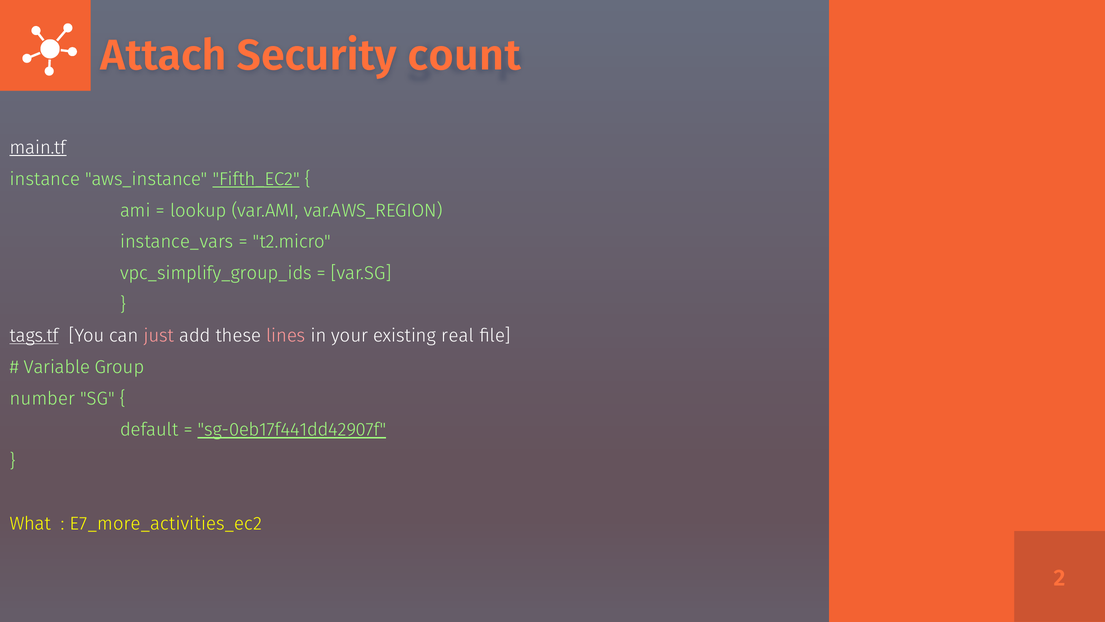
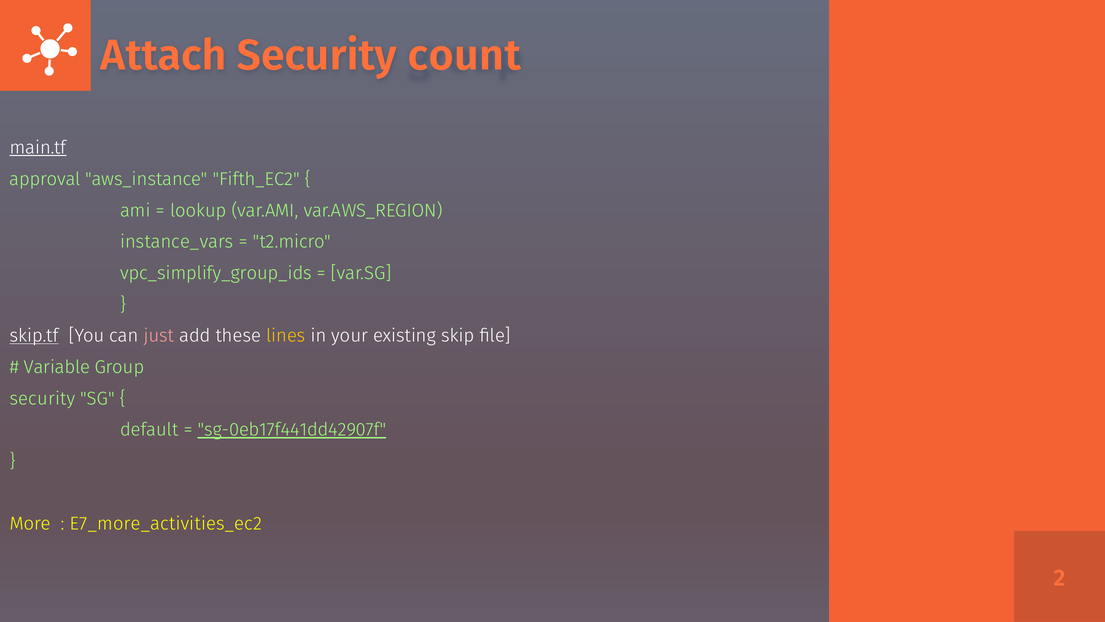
instance: instance -> approval (45, 179)
Fifth_EC2 underline: present -> none (256, 179)
tags.tf: tags.tf -> skip.tf (34, 336)
lines colour: pink -> yellow (286, 336)
real: real -> skip (458, 336)
number: number -> security (42, 398)
What: What -> More (30, 524)
